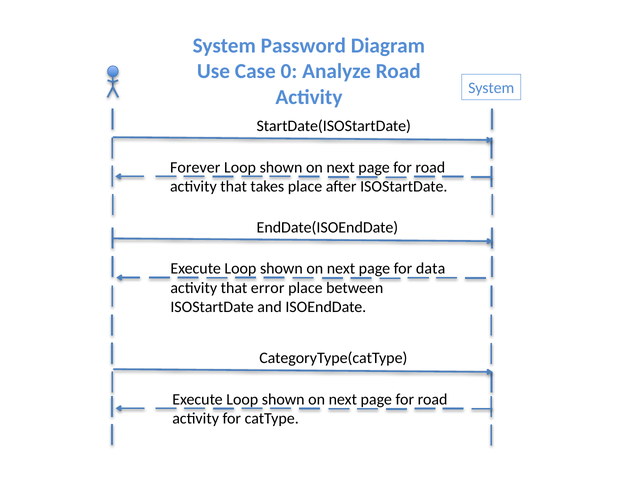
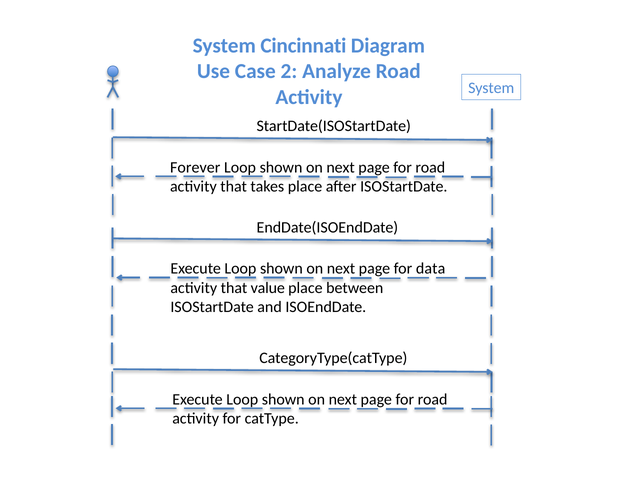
Password: Password -> Cincinnati (303, 46)
0: 0 -> 2 (289, 71)
error: error -> value (268, 288)
